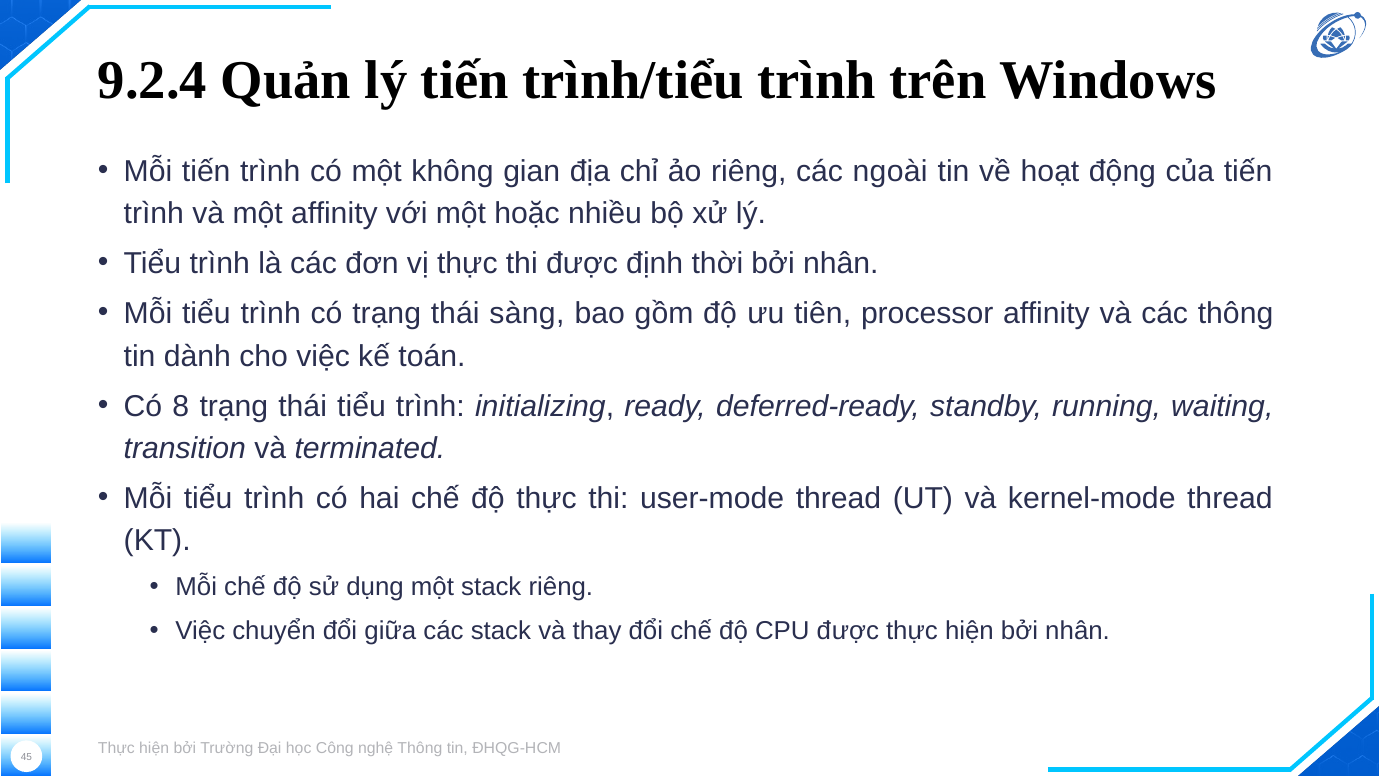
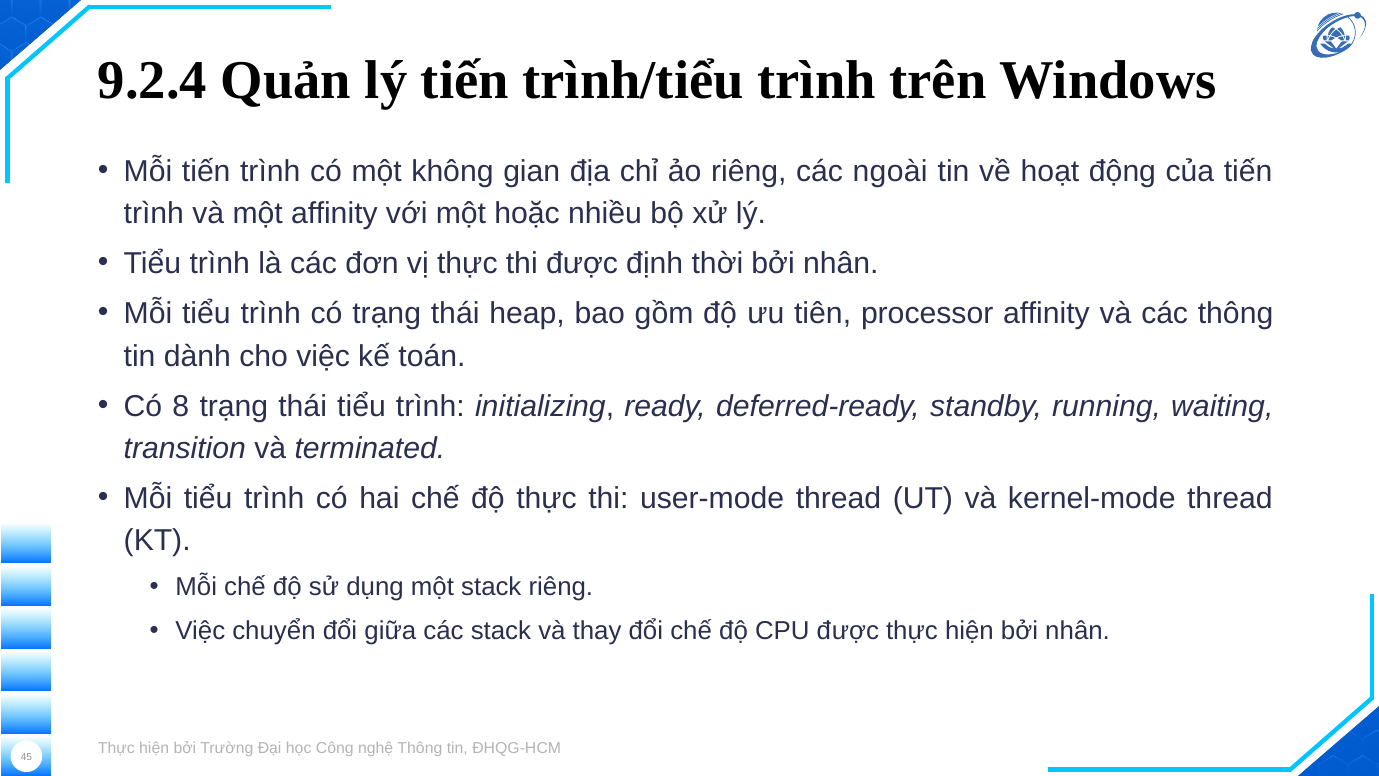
sàng: sàng -> heap (527, 314)
